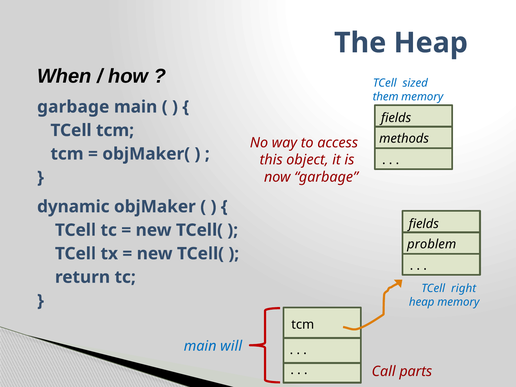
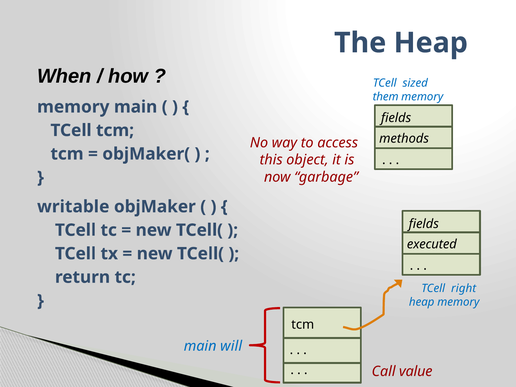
garbage: garbage -> memory (73, 107)
dynamic: dynamic -> writable (73, 207)
problem: problem -> executed (432, 244)
parts: parts -> value (416, 371)
